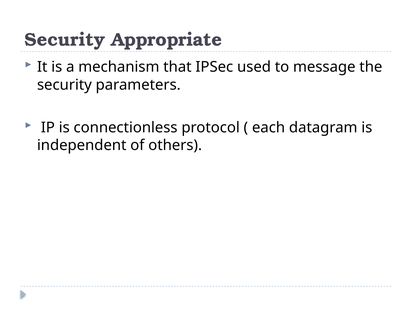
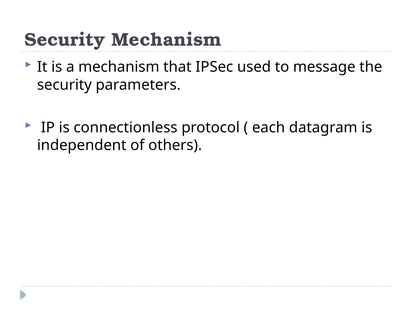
Security Appropriate: Appropriate -> Mechanism (166, 40)
